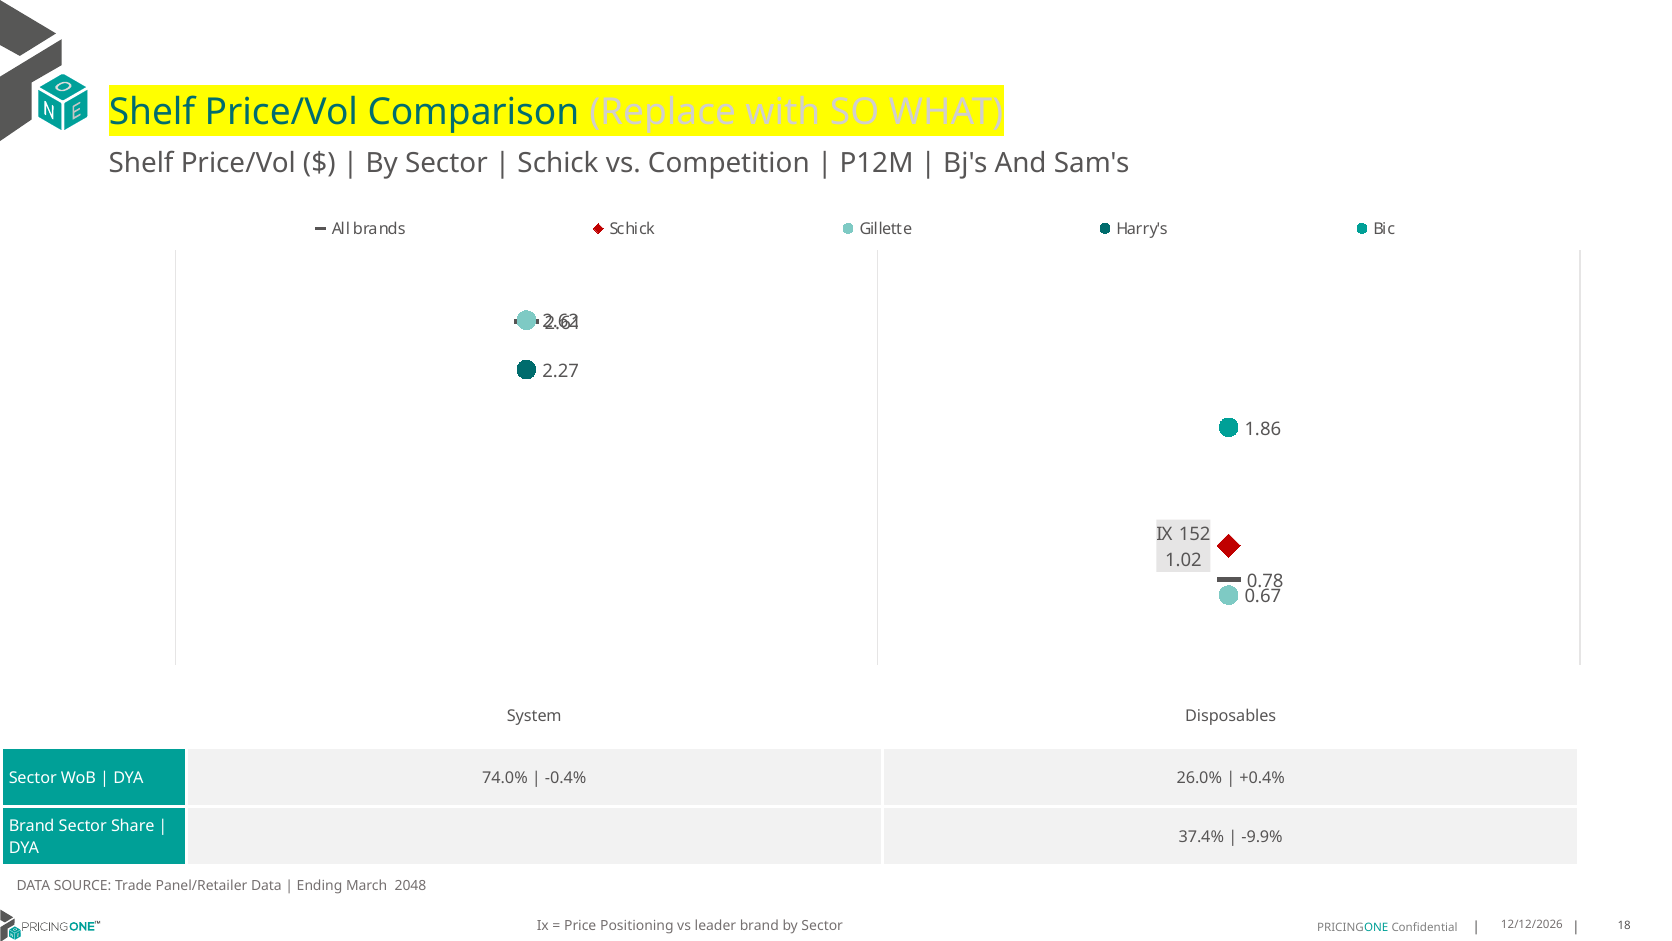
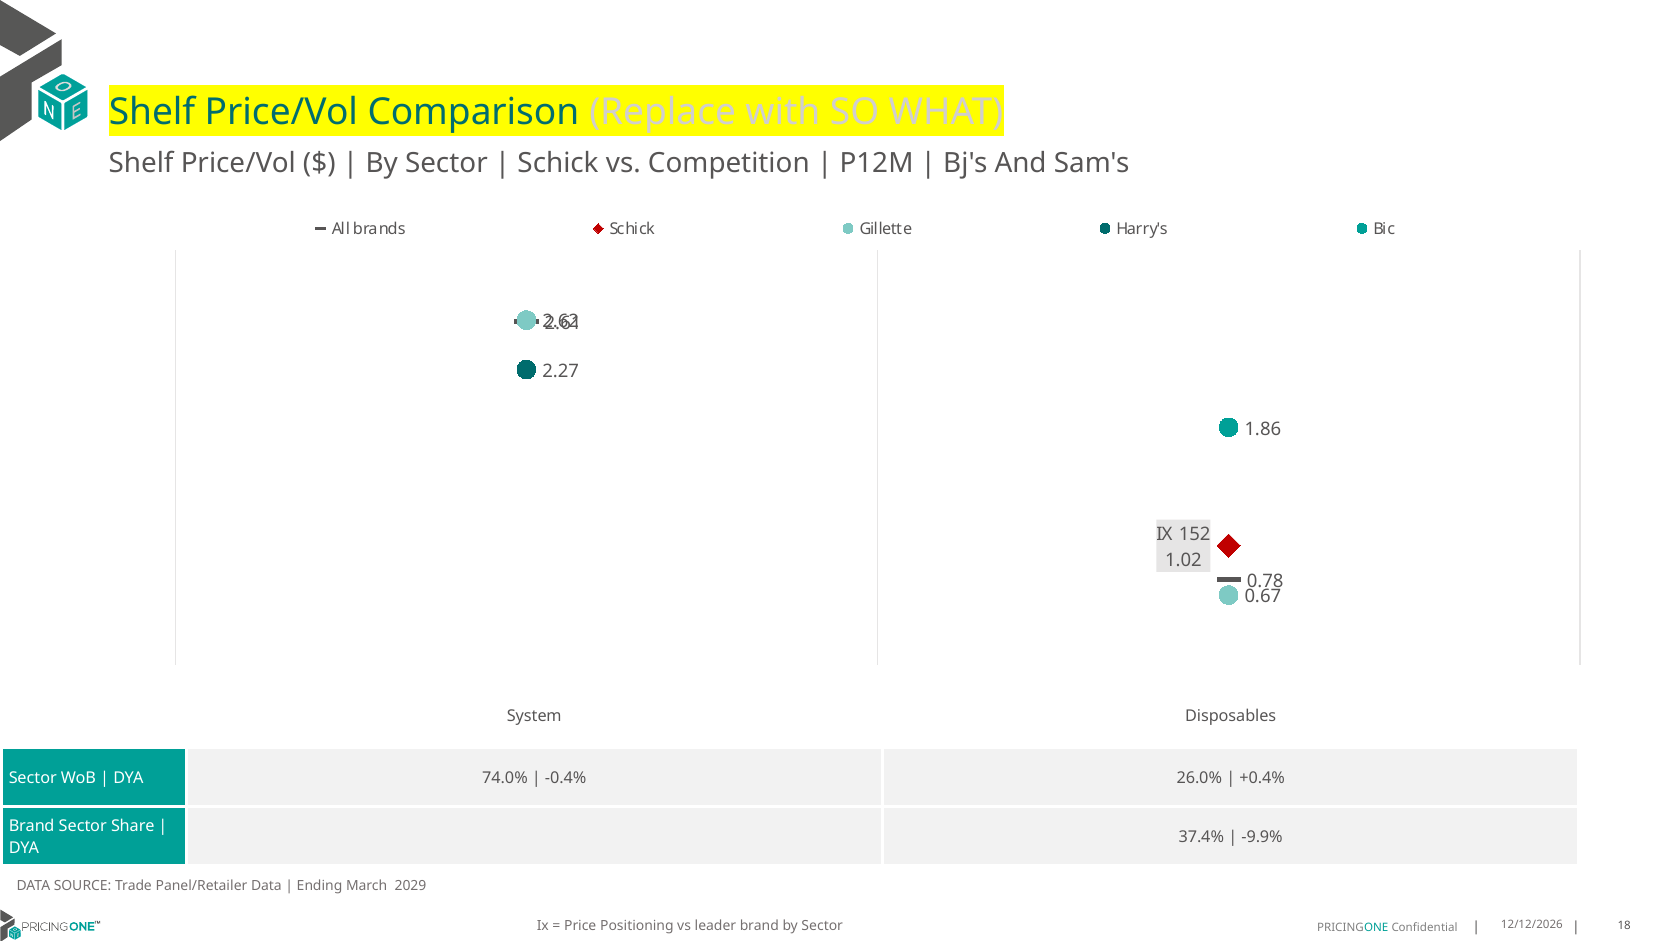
2048: 2048 -> 2029 (410, 886)
